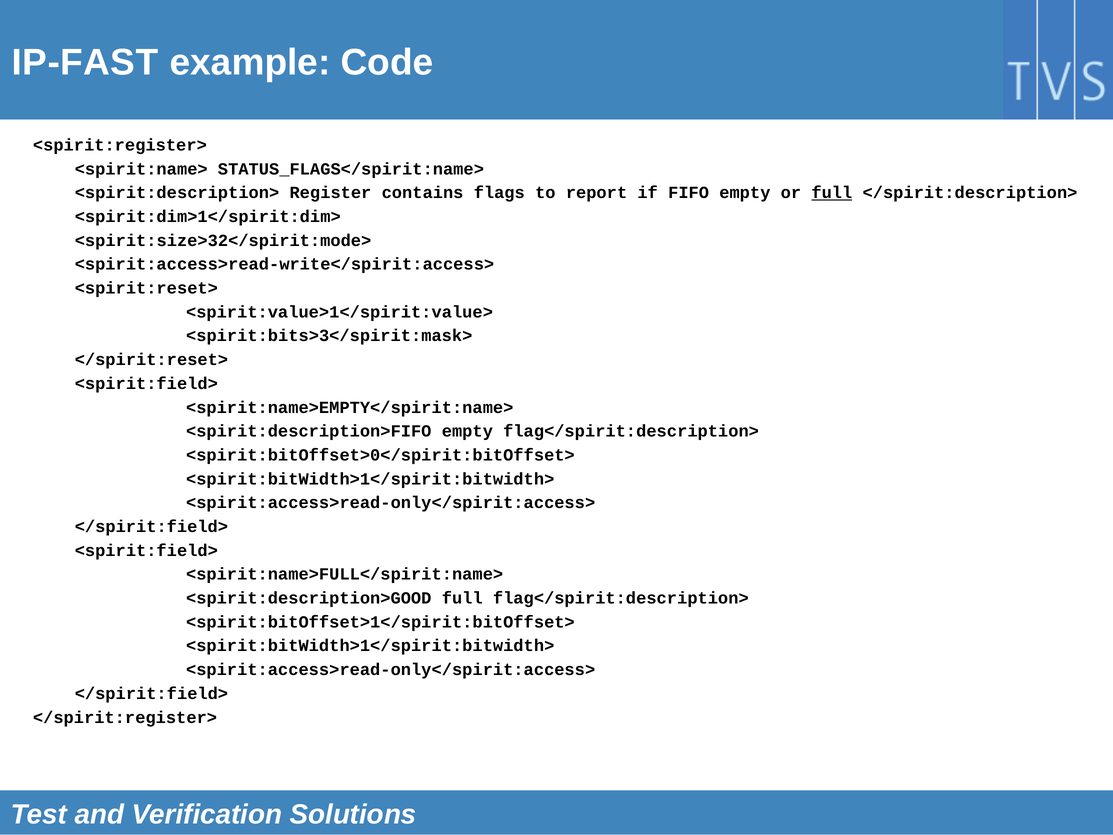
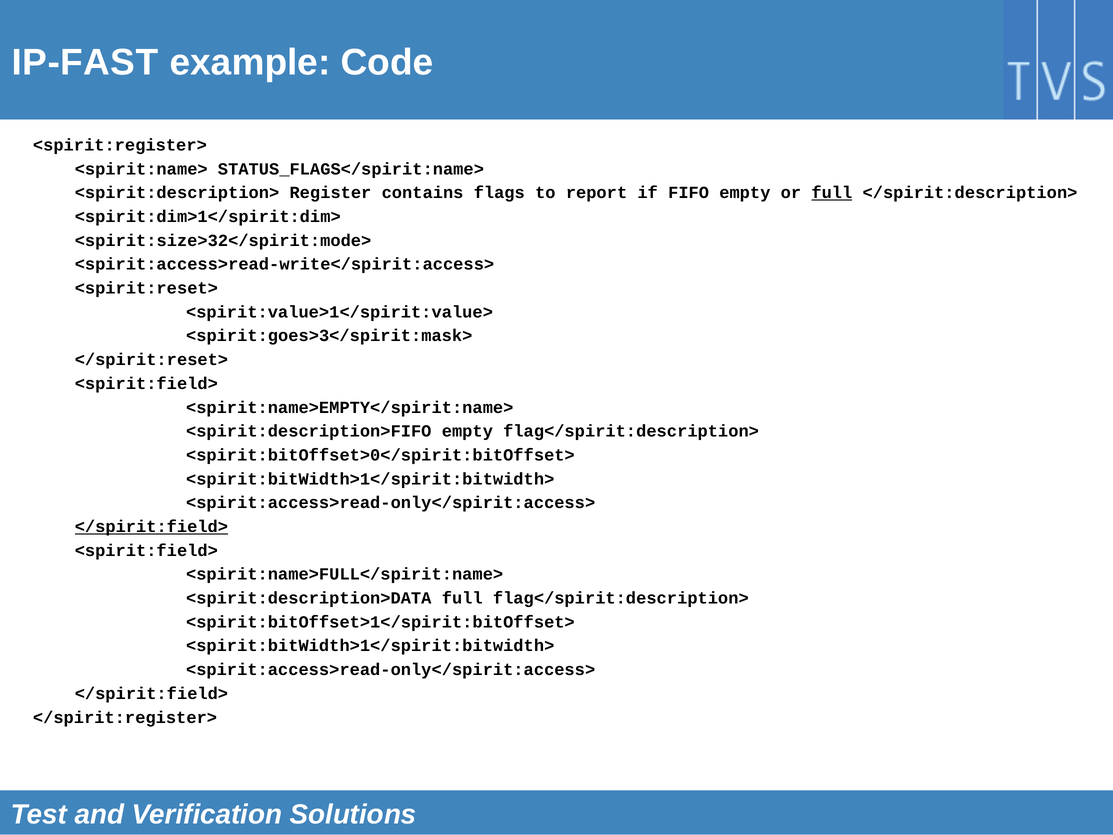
<spirit:bits>3</spirit:mask>: <spirit:bits>3</spirit:mask> -> <spirit:goes>3</spirit:mask> (329, 336)
</spirit:field> underline: none -> present (151, 526)
<spirit:description>GOOD: <spirit:description>GOOD -> <spirit:description>DATA (309, 598)
